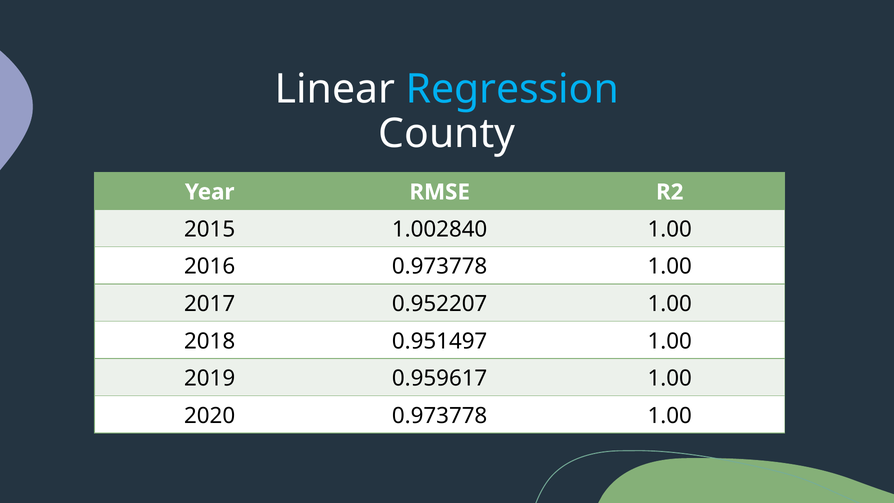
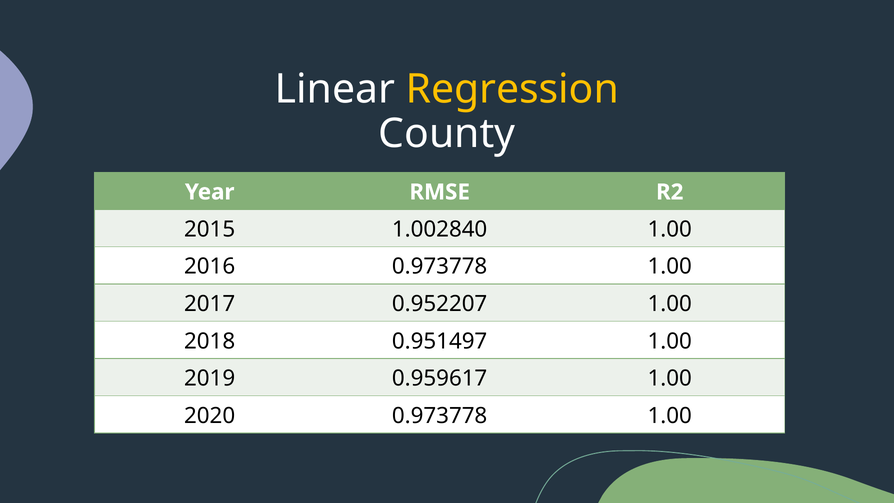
Regression colour: light blue -> yellow (512, 89)
